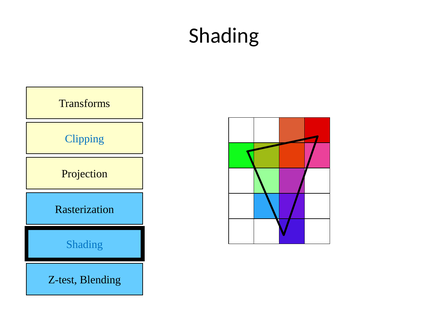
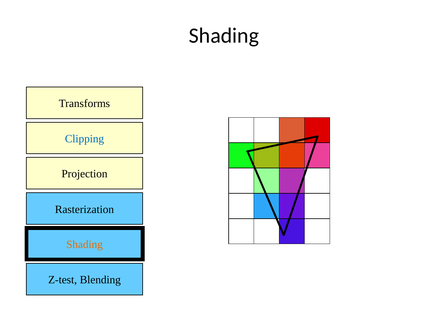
Shading colour: blue -> orange (85, 245)
